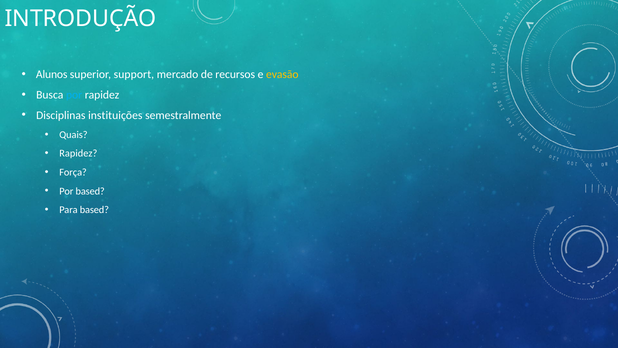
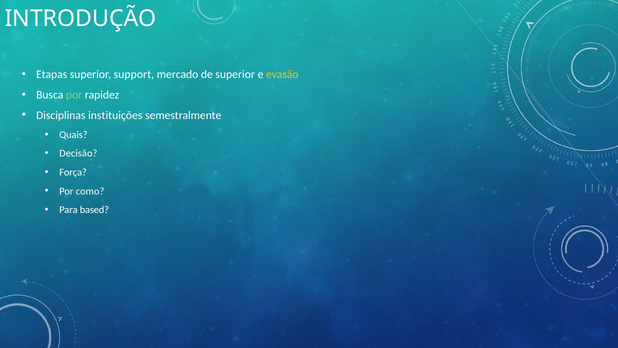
Alunos: Alunos -> Etapas (52, 74)
de recursos: recursos -> superior (235, 74)
por colour: light blue -> light green (74, 95)
Rapidez: Rapidez -> Decisão (78, 153)
Por based: based -> como (90, 191)
